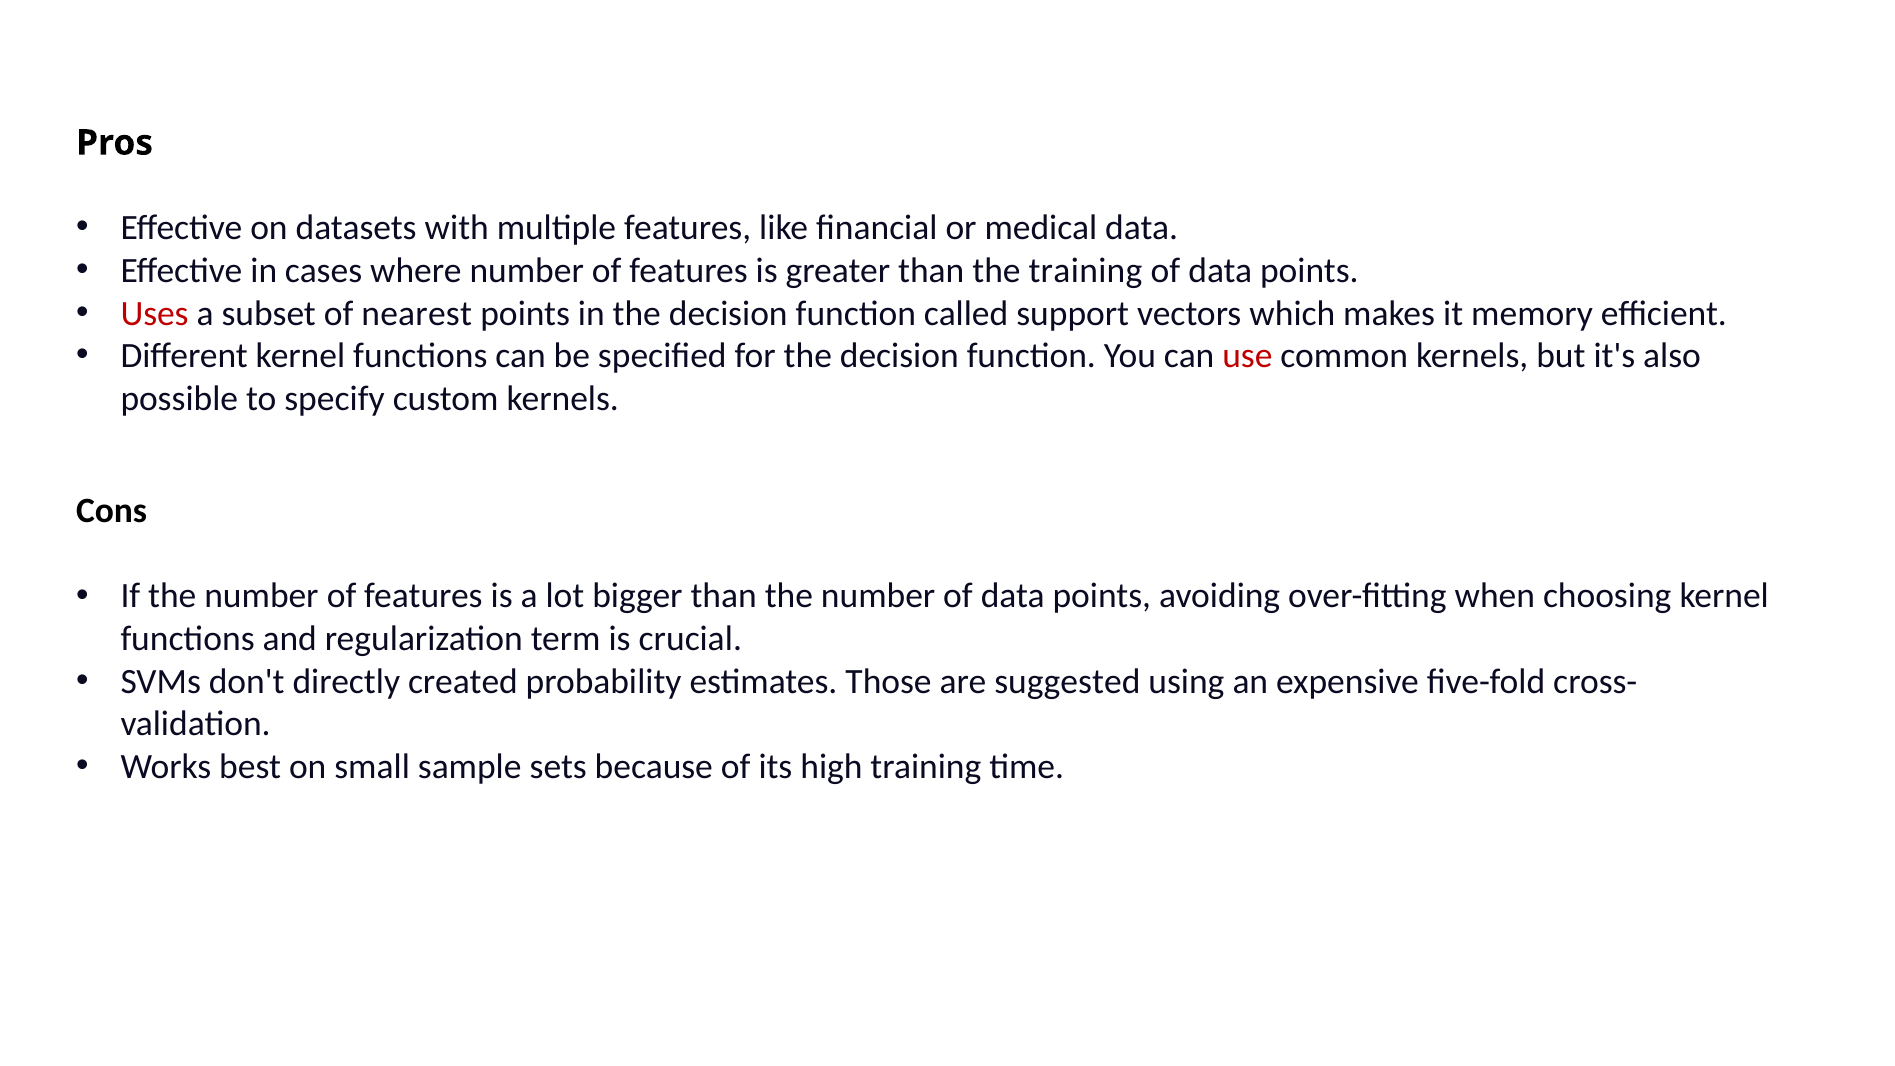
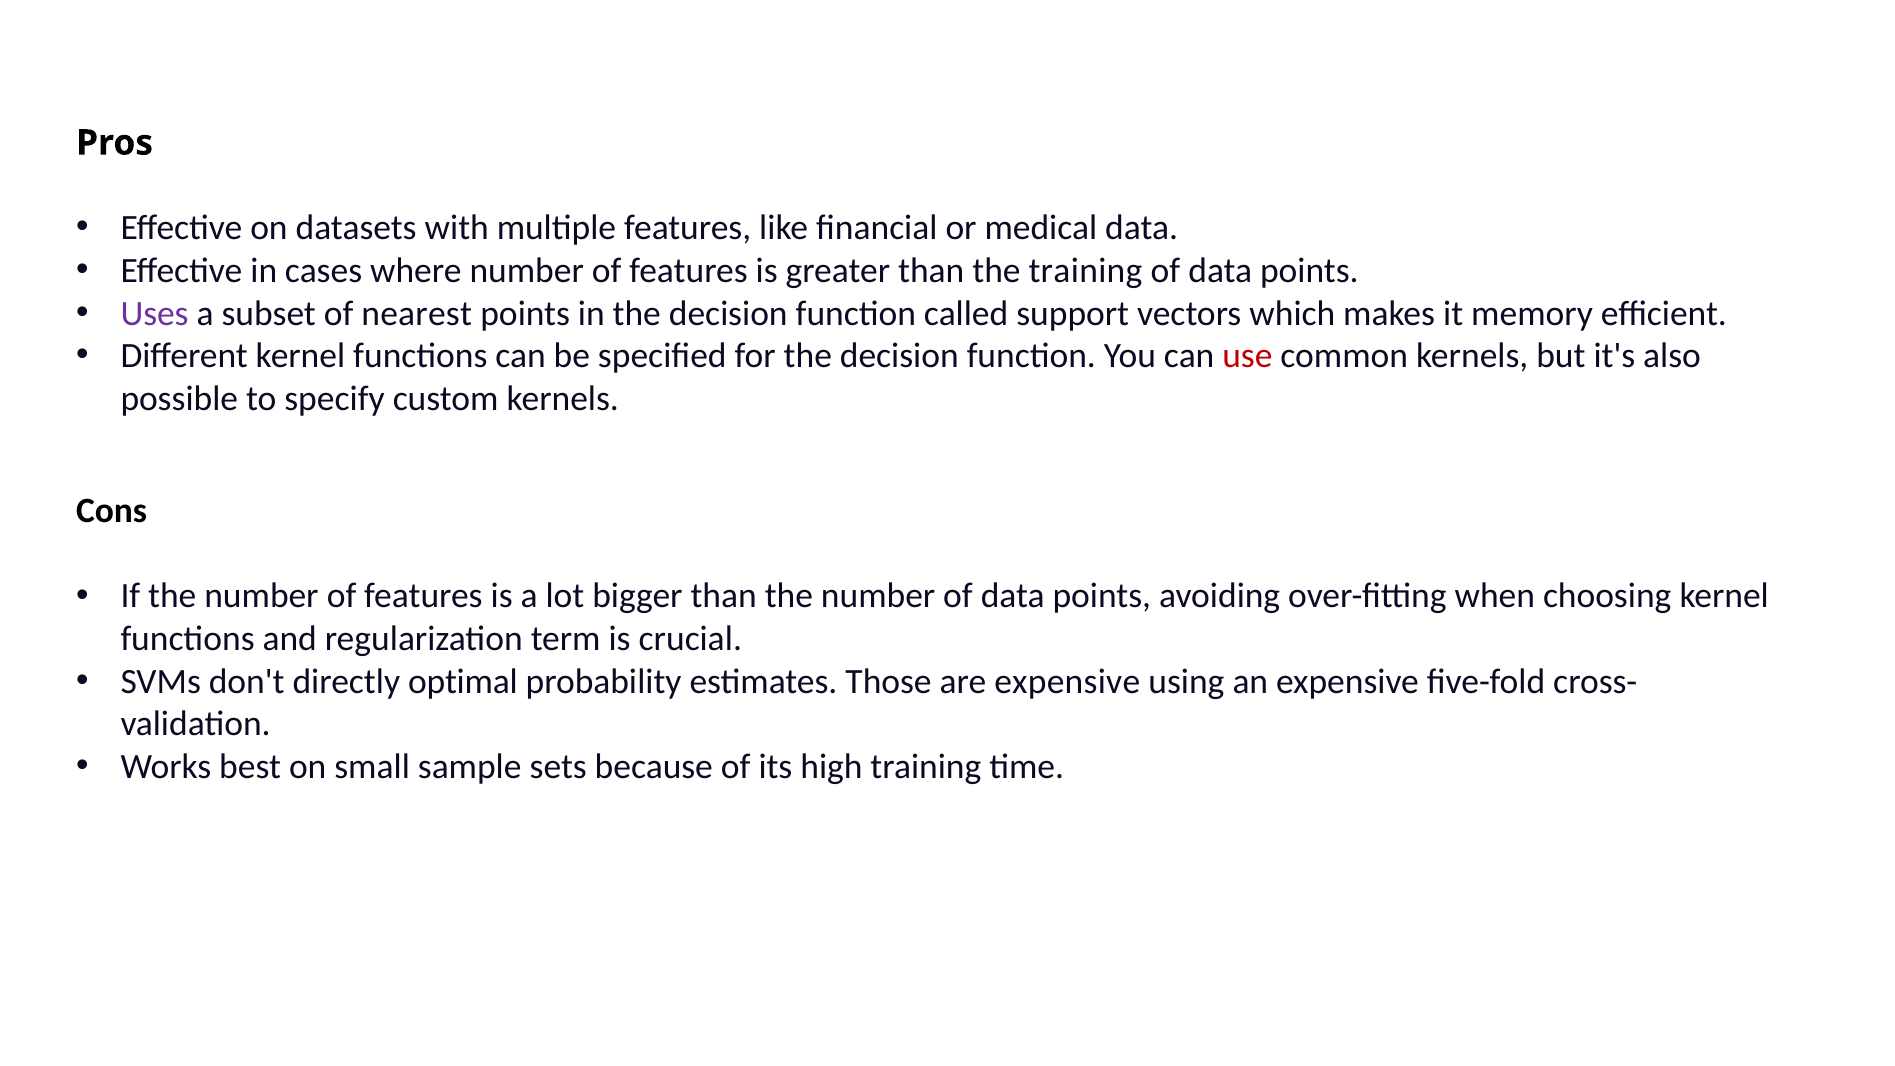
Uses colour: red -> purple (155, 313)
created: created -> optimal (463, 681)
are suggested: suggested -> expensive (1067, 681)
